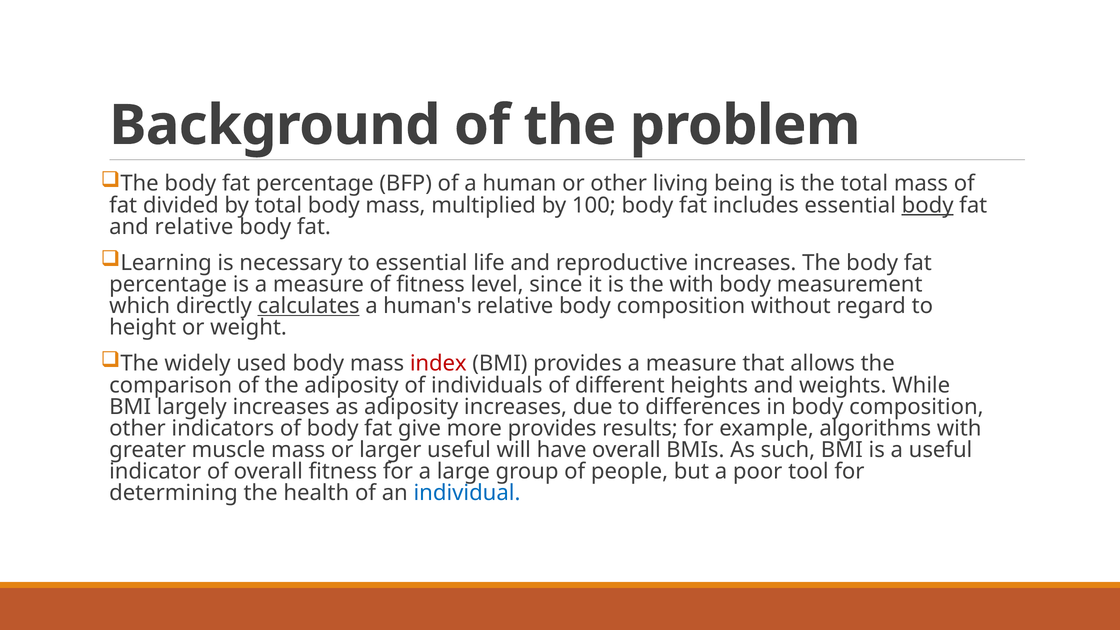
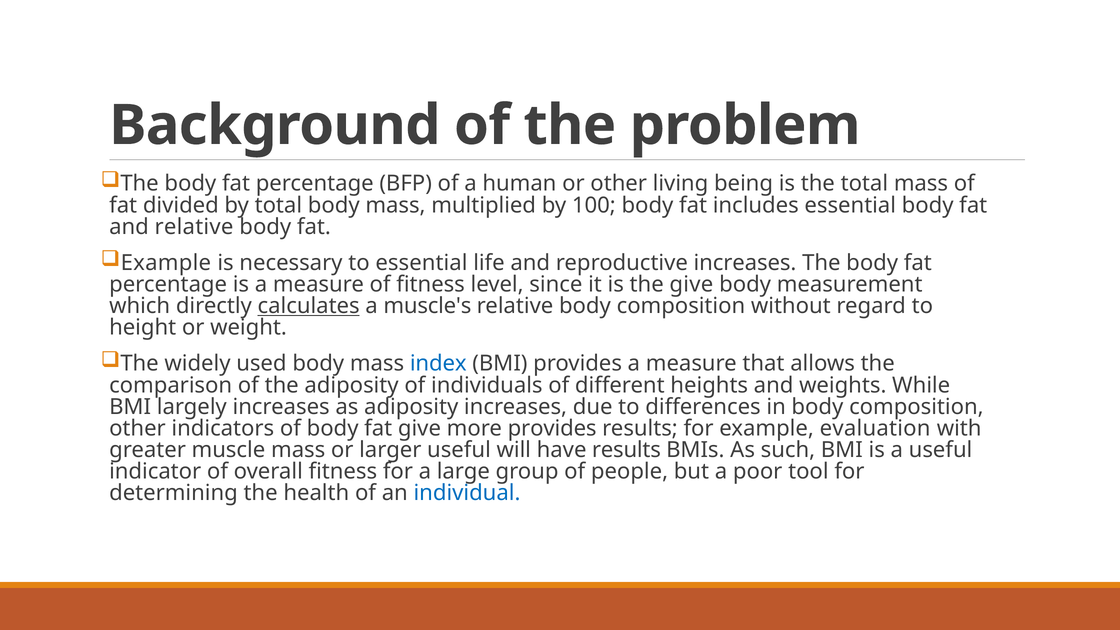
body underline: present -> none (928, 205)
Learning: Learning -> Example (166, 263)
the with: with -> give (691, 284)
human's: human's -> muscle's (427, 306)
index colour: red -> blue (438, 364)
algorithms: algorithms -> evaluation (875, 428)
have overall: overall -> results (626, 450)
